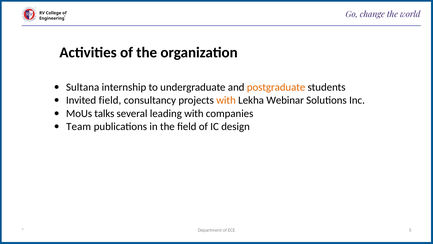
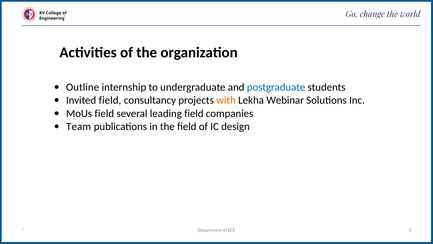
Sultana: Sultana -> Outline (83, 87)
postgraduate colour: orange -> blue (276, 87)
MoUs talks: talks -> field (104, 113)
leading with: with -> field (194, 113)
